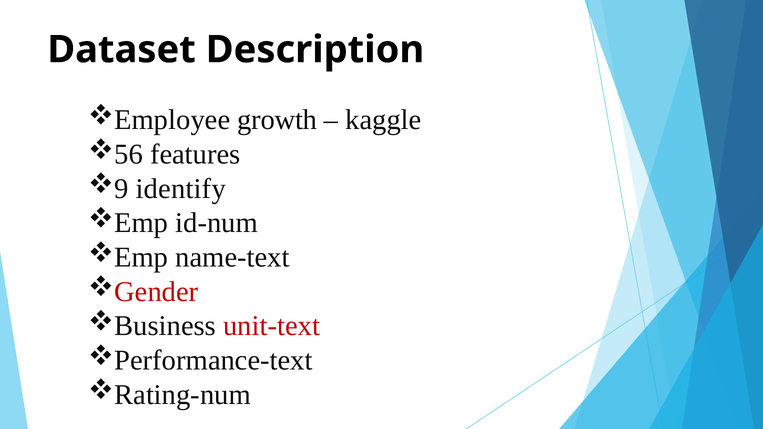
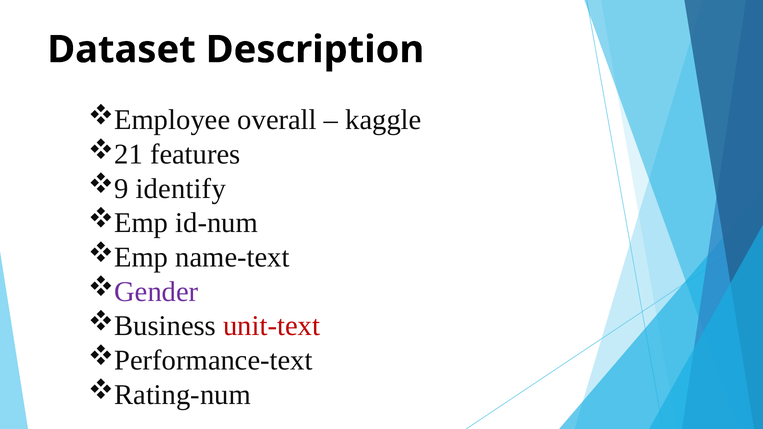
growth: growth -> overall (277, 120)
56: 56 -> 21 (129, 154)
Gender colour: red -> purple (156, 292)
